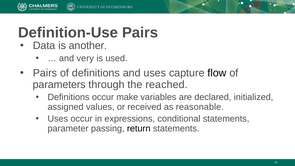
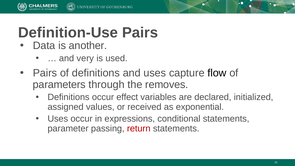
reached: reached -> removes (167, 84)
make: make -> effect (127, 97)
reasonable: reasonable -> exponential (200, 107)
return colour: black -> red (139, 128)
